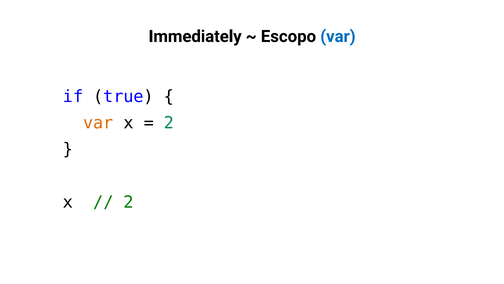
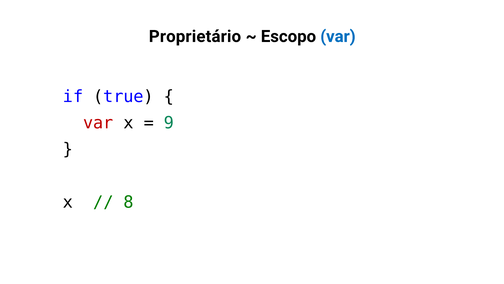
Immediately: Immediately -> Proprietário (195, 36)
var colour: orange -> red (98, 123)
2: 2 -> 9 (169, 123)
2: 2 -> 8 (129, 202)
